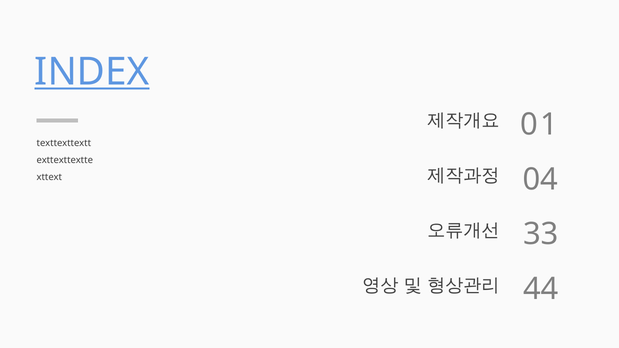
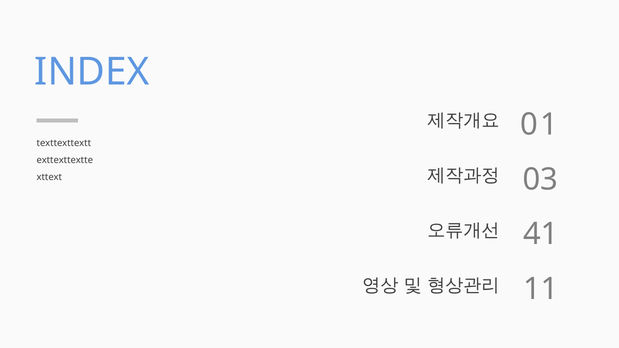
INDEX underline: present -> none (92, 72)
04: 04 -> 03 (540, 179)
33: 33 -> 41 (541, 234)
44: 44 -> 11 (541, 289)
